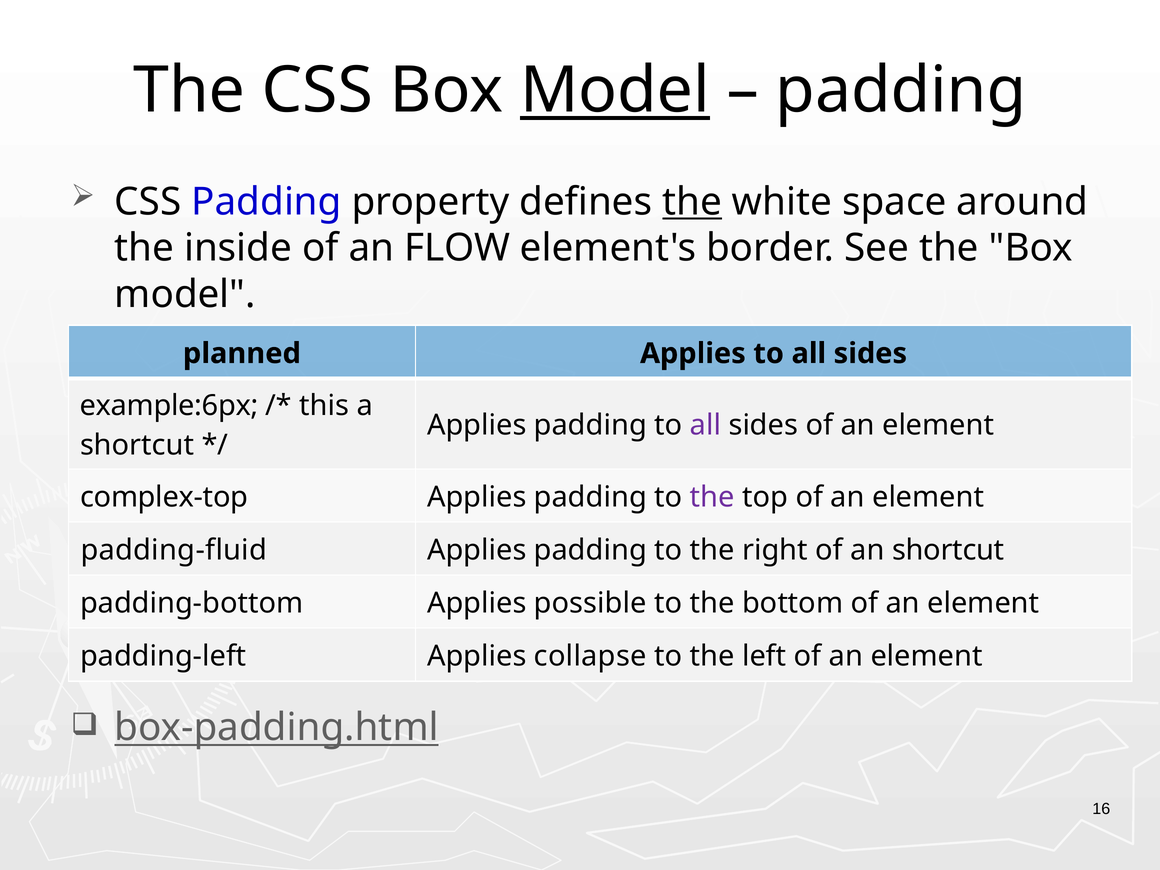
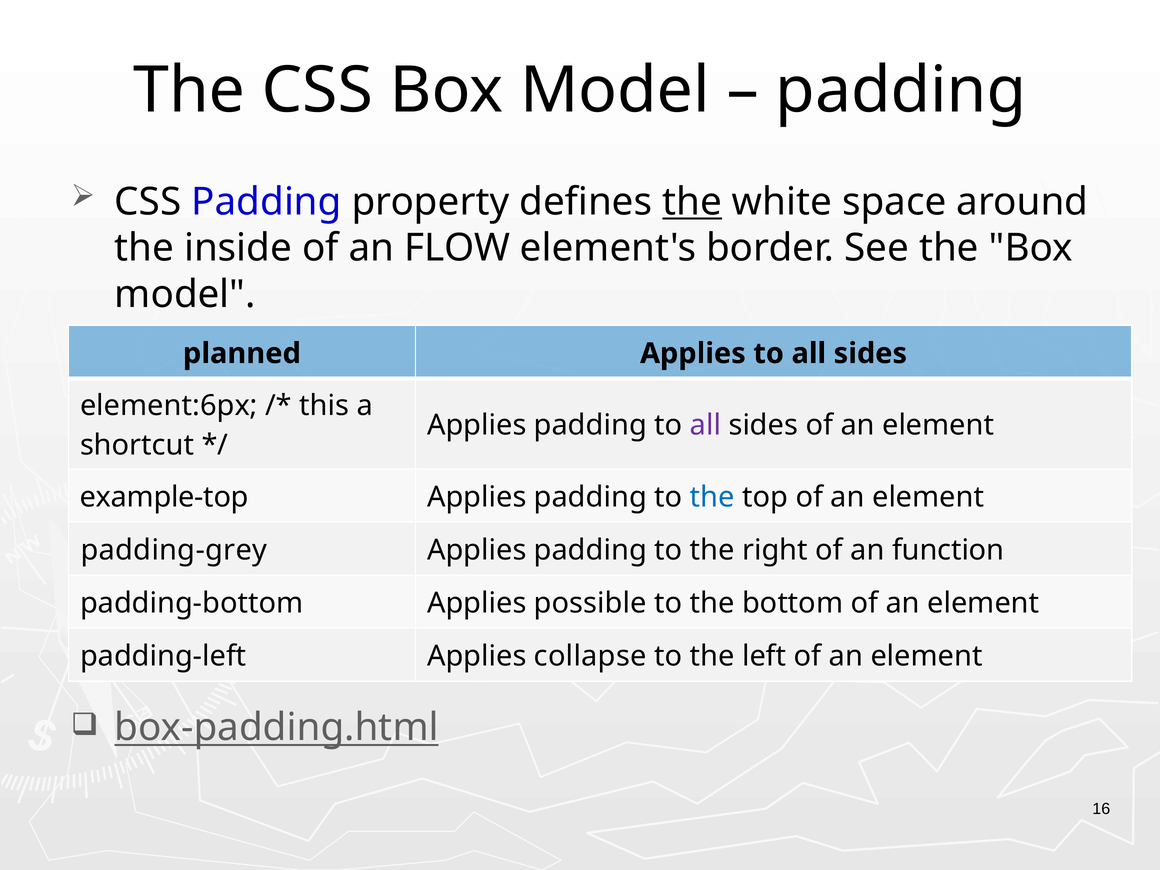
Model underline: present -> none (615, 90)
example:6px: example:6px -> element:6px (169, 406)
complex-top: complex-top -> example-top (164, 497)
the colour: purple -> blue (712, 497)
padding-fluid: padding-fluid -> padding-grey (174, 550)
an shortcut: shortcut -> function (948, 550)
